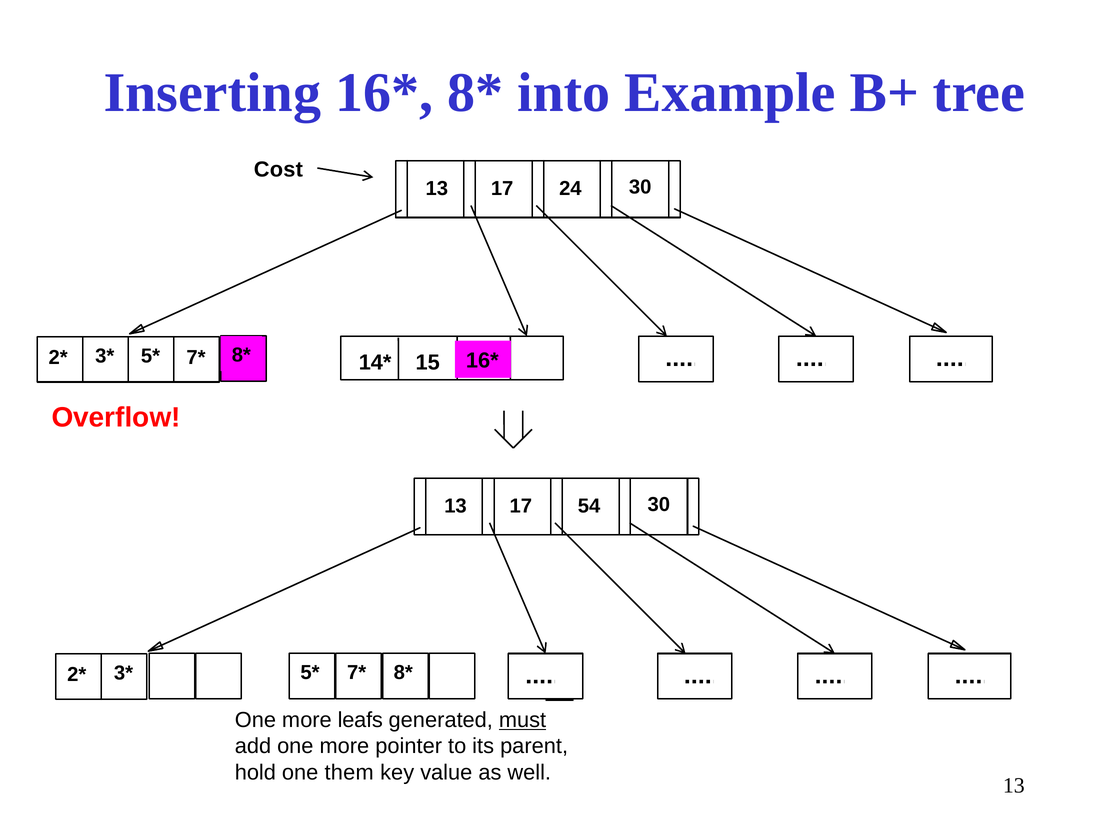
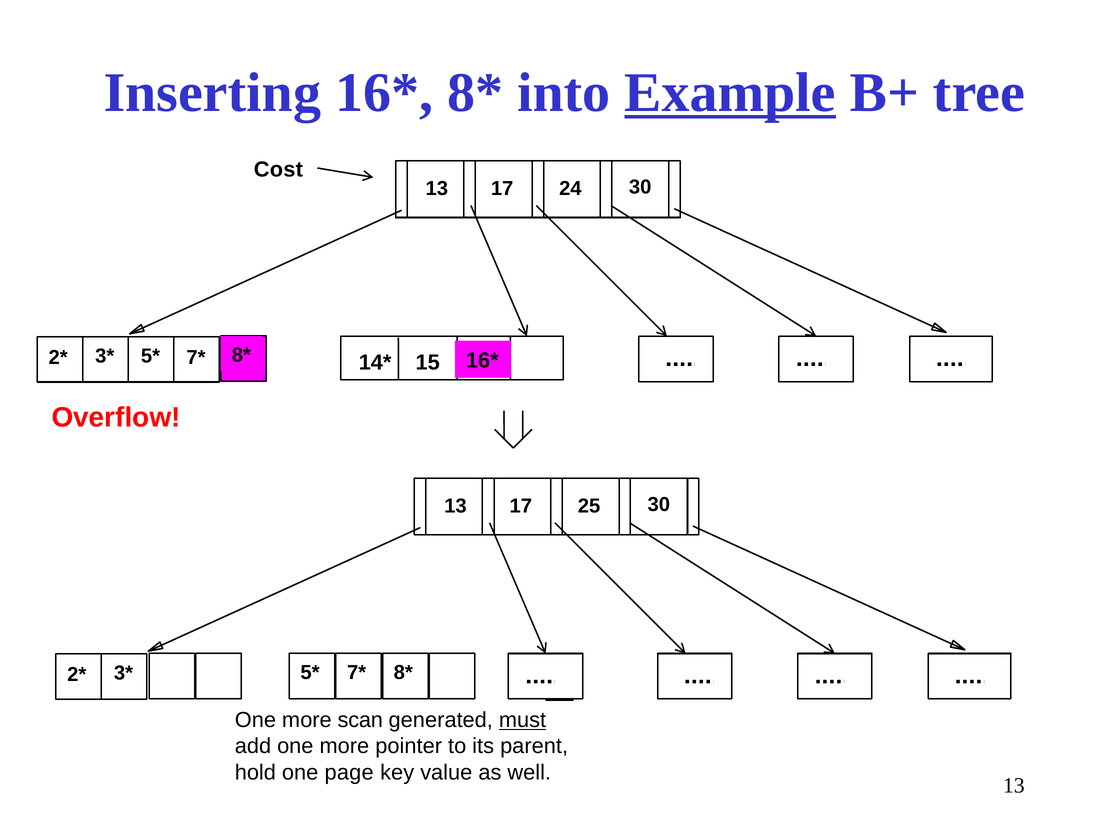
Example underline: none -> present (730, 93)
54: 54 -> 25 (589, 506)
leafs: leafs -> scan (360, 720)
them: them -> page (349, 772)
